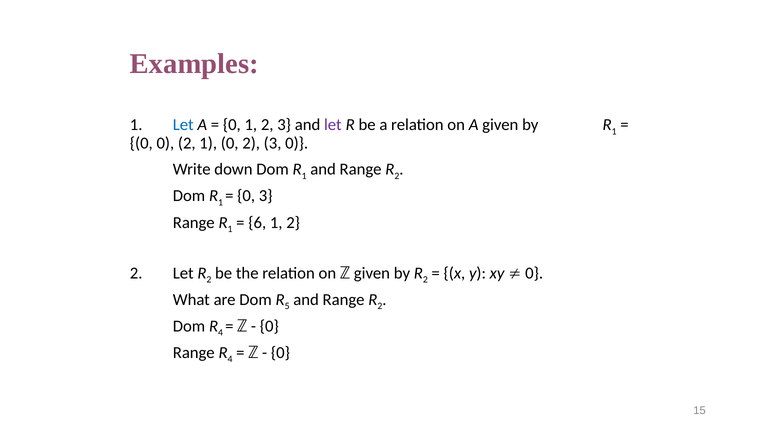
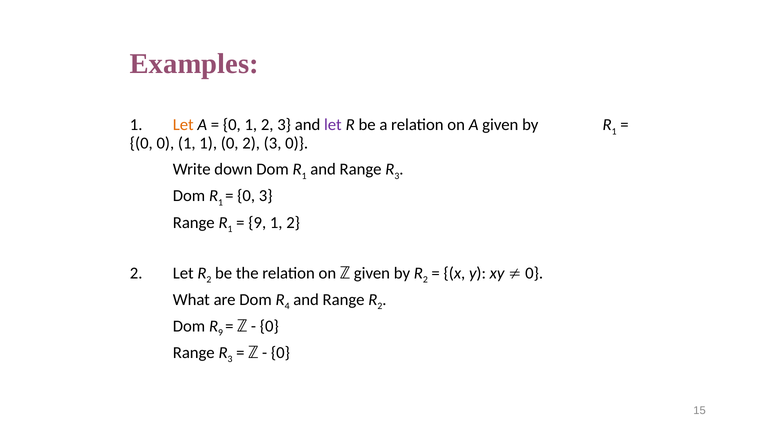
Let colour: blue -> orange (183, 125)
0 0 2: 2 -> 1 (187, 143)
2: 2 -> 3 (397, 176)
6: 6 -> 9 (257, 222)
5: 5 -> 4 (287, 306)
Dom R 4: 4 -> 9 (221, 332)
4: 4 -> 3 (230, 359)
